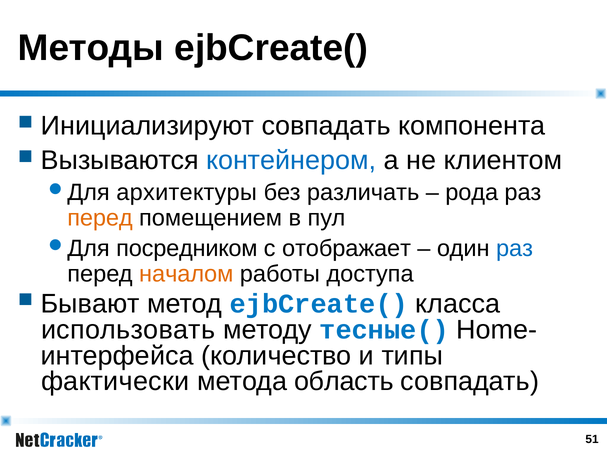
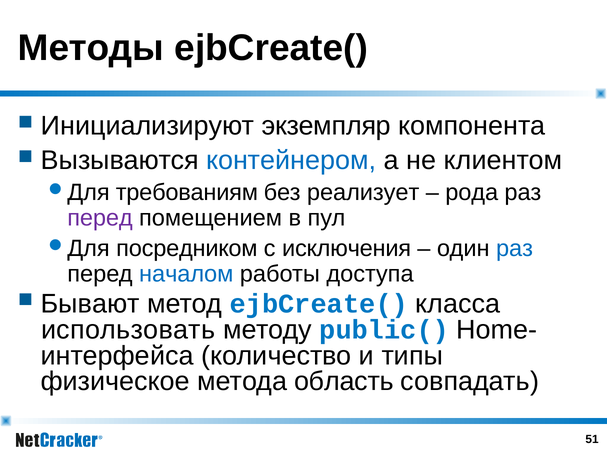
Инициализируют совпадать: совпадать -> экземпляр (326, 126)
архитектуры: архитектуры -> требованиям (187, 193)
различать: различать -> реализует (363, 193)
перед colour: orange -> purple (100, 218)
отображает: отображает -> исключения (347, 248)
началом colour: orange -> blue (186, 274)
тесные(: тесные( -> public( (384, 330)
фактически: фактически -> физическое (115, 382)
